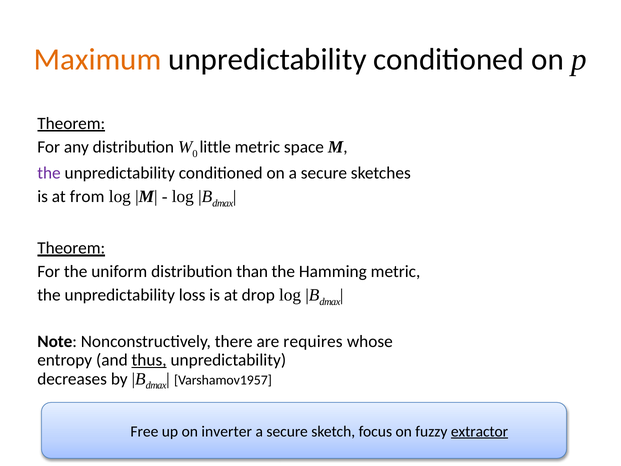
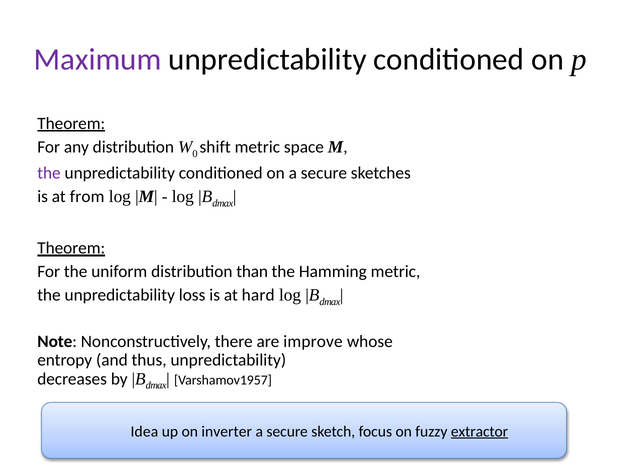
Maximum colour: orange -> purple (98, 60)
little: little -> shift (215, 147)
drop: drop -> hard (258, 295)
requires: requires -> improve (313, 341)
thus underline: present -> none (149, 360)
Free: Free -> Idea (144, 431)
